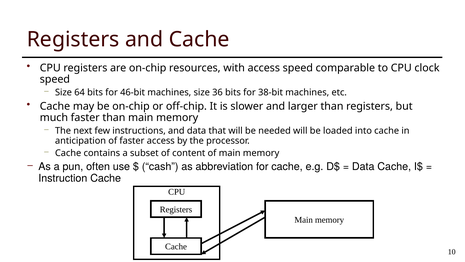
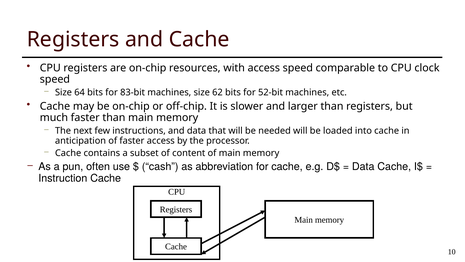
46-bit: 46-bit -> 83-bit (133, 92)
36: 36 -> 62 (217, 92)
38-bit: 38-bit -> 52-bit (271, 92)
